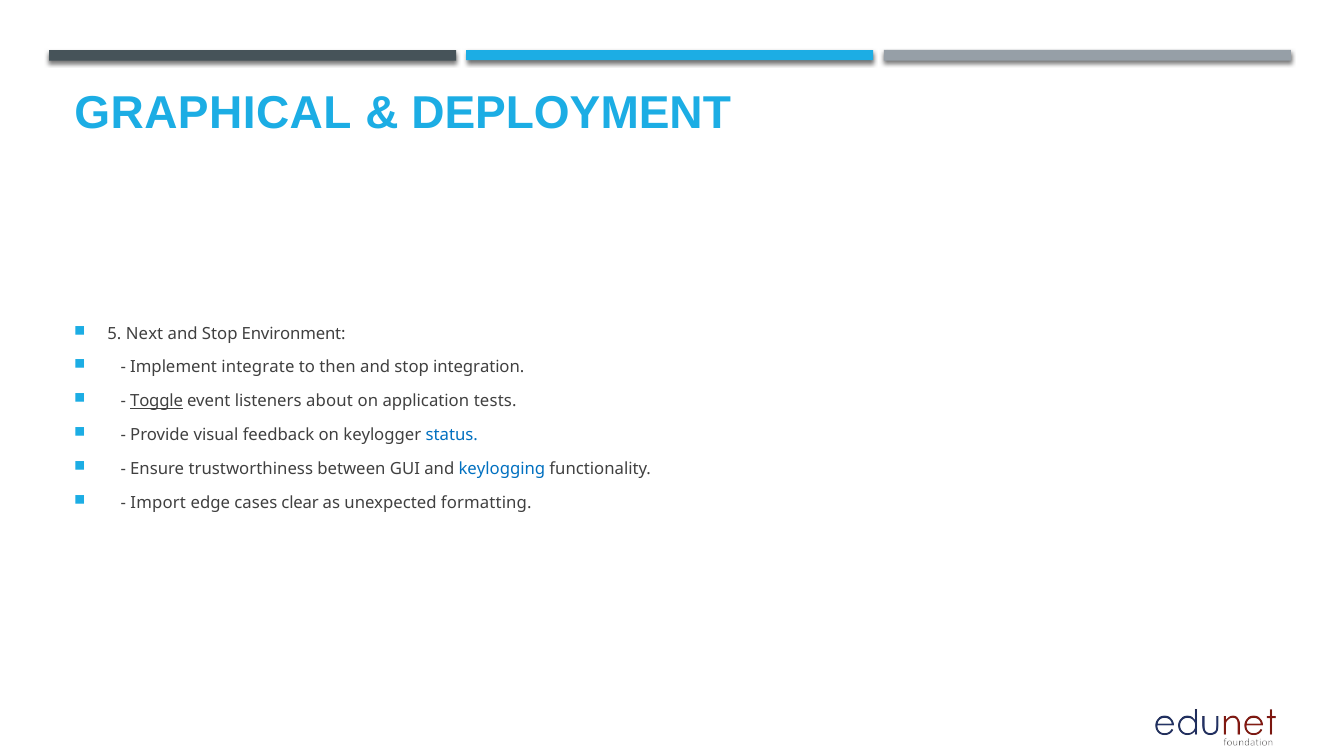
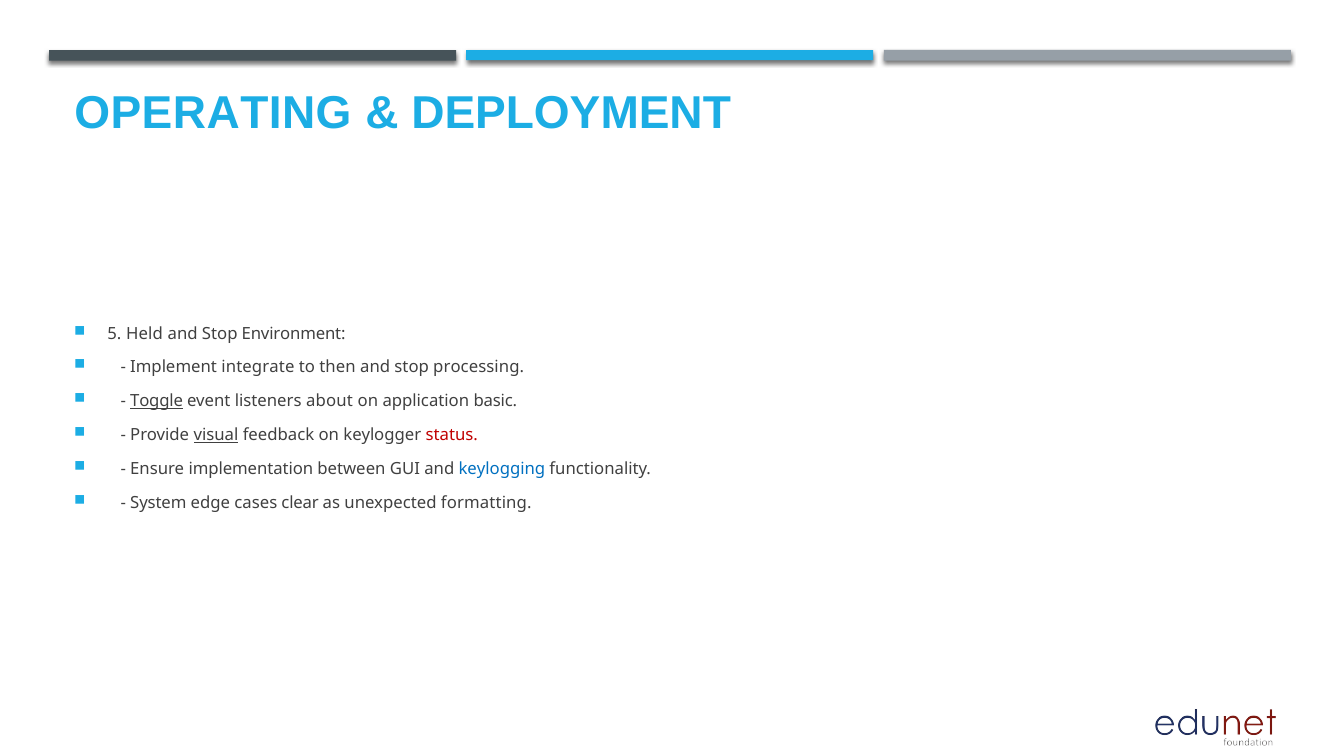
GRAPHICAL: GRAPHICAL -> OPERATING (213, 113)
Next: Next -> Held (145, 333)
integration: integration -> processing (479, 367)
tests: tests -> basic (495, 401)
visual underline: none -> present (216, 435)
status colour: blue -> red (452, 435)
trustworthiness: trustworthiness -> implementation (251, 469)
Import: Import -> System (158, 503)
